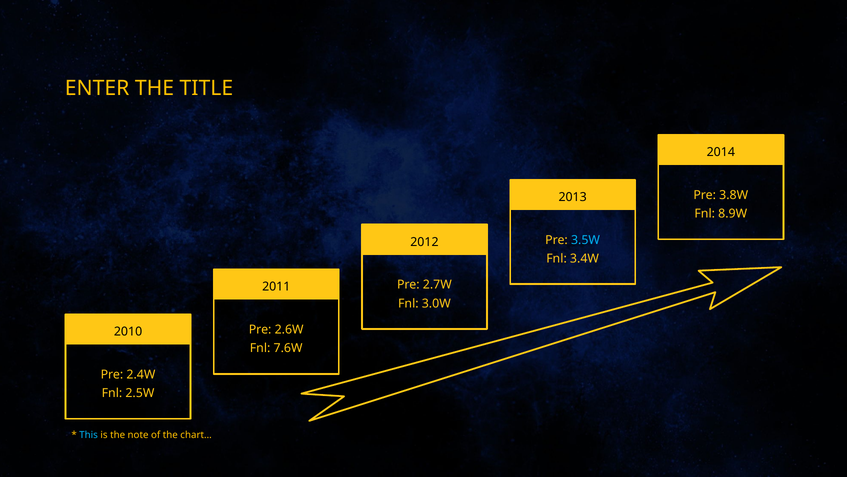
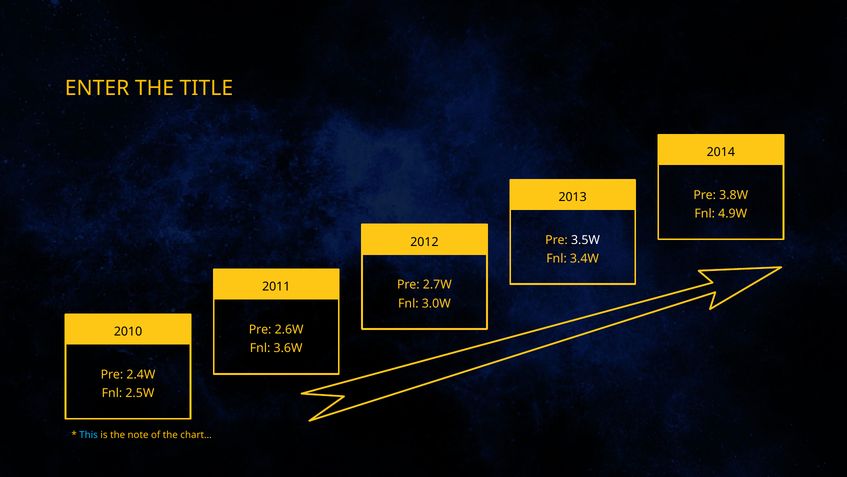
8.9W: 8.9W -> 4.9W (733, 213)
3.5W colour: light blue -> white (586, 240)
7.6W: 7.6W -> 3.6W (288, 348)
